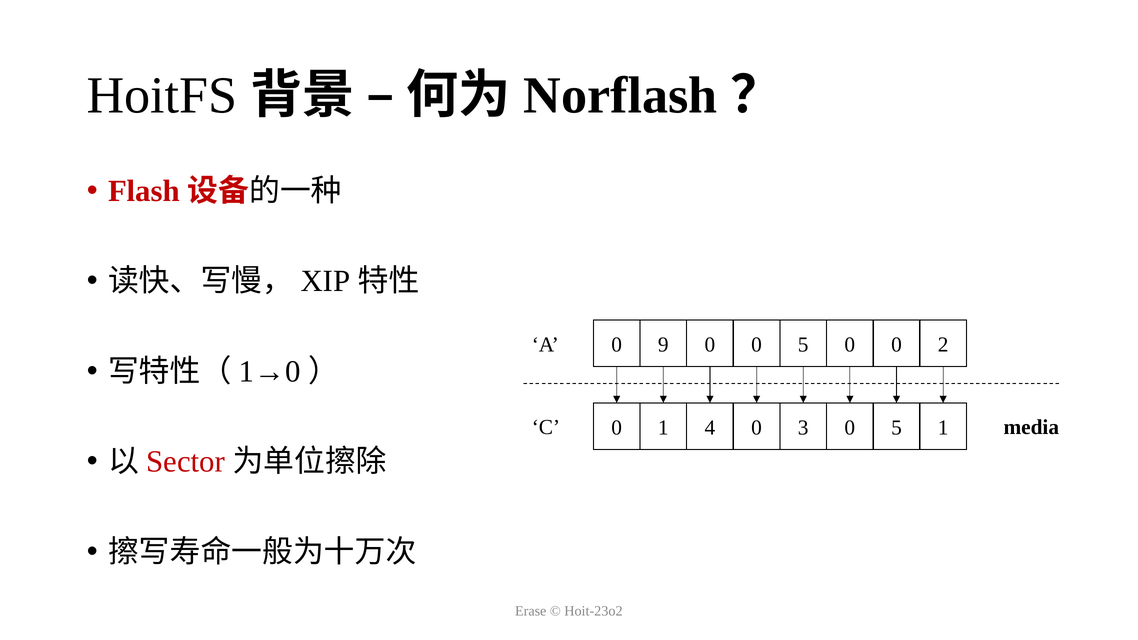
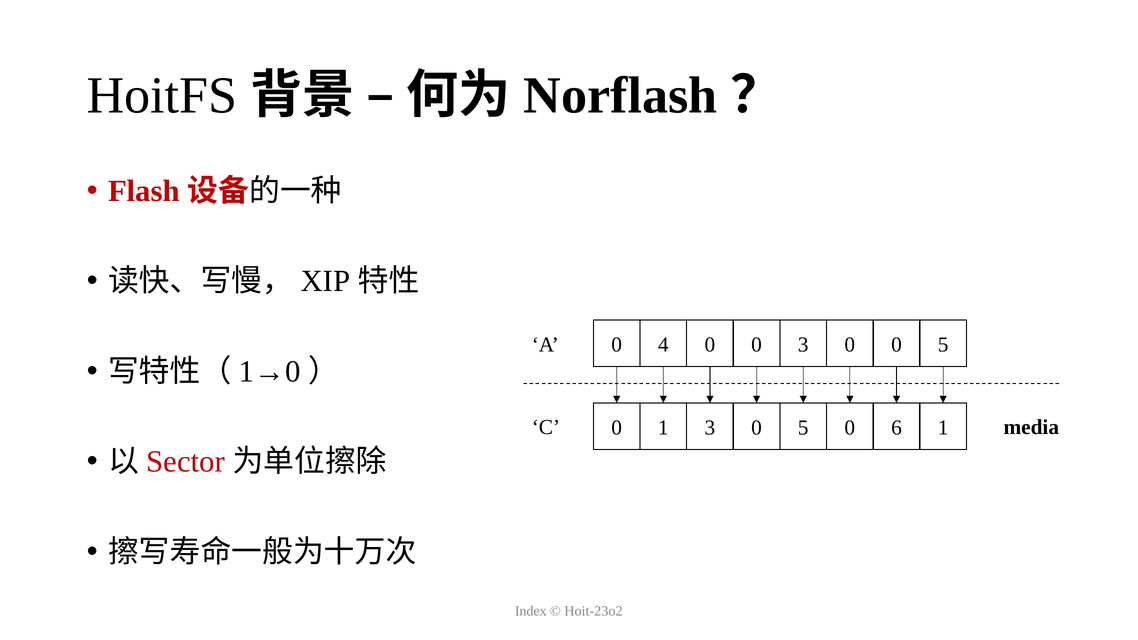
9: 9 -> 4 (663, 345)
0 0 5: 5 -> 3 (803, 345)
0 0 2: 2 -> 5 (943, 345)
1 4: 4 -> 3 (710, 428)
3: 3 -> 5 (803, 428)
5: 5 -> 6 (896, 428)
Erase: Erase -> Index (531, 611)
